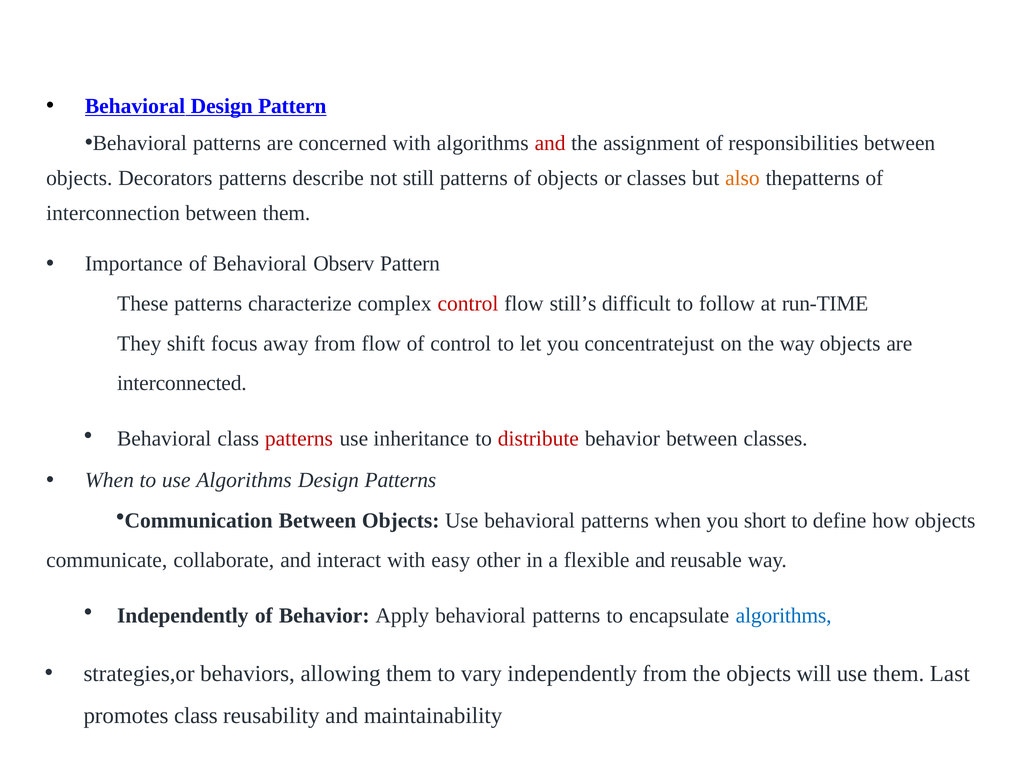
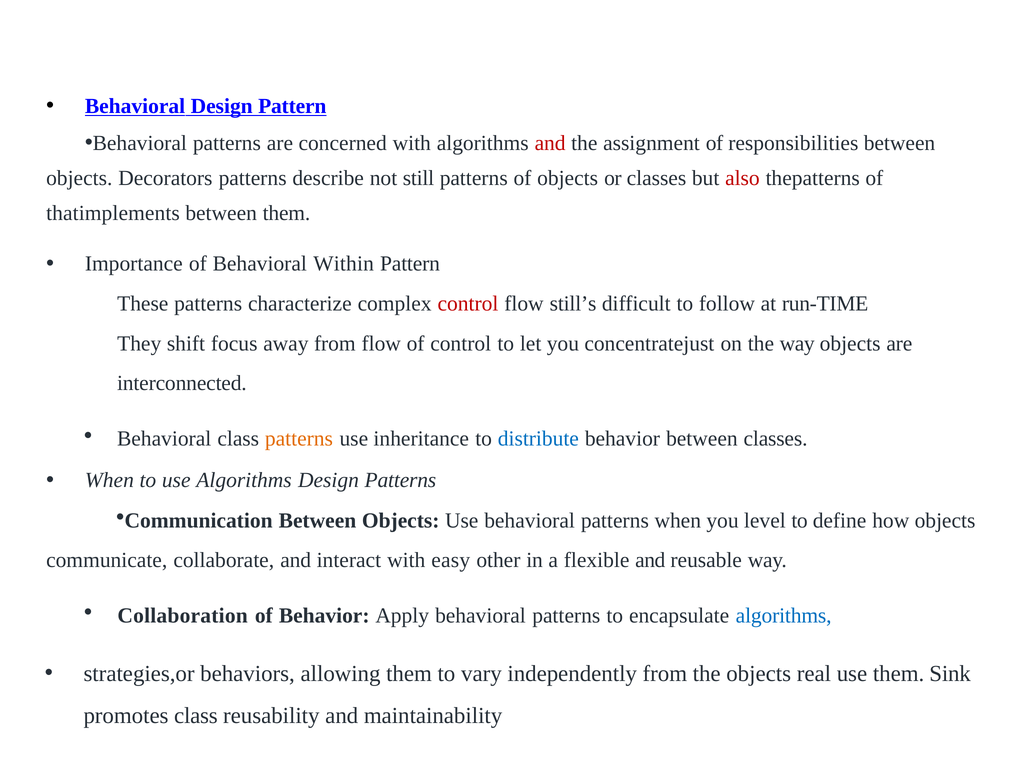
also colour: orange -> red (742, 178)
interconnection: interconnection -> thatimplements (113, 213)
Observ: Observ -> Within (344, 264)
patterns colour: red -> orange (299, 439)
distribute colour: red -> blue (538, 439)
short: short -> level (765, 520)
Independently: Independently -> Collaboration (183, 615)
will: will -> real (814, 673)
Last: Last -> Sink (950, 673)
